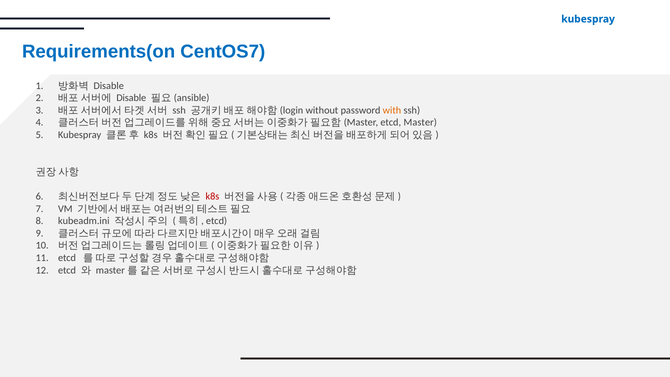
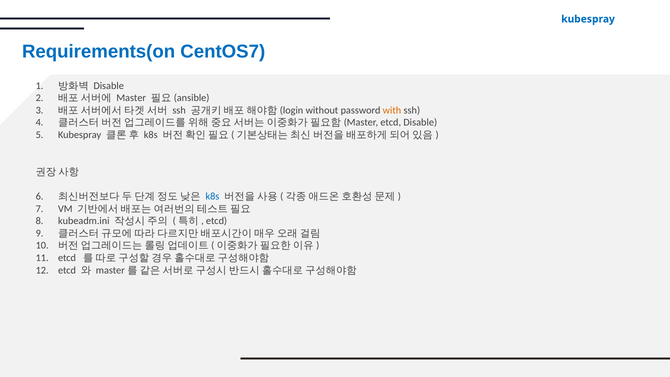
Disable: Disable -> Master (131, 98)
etcd Master: Master -> Disable (420, 123)
k8s colour: red -> blue (212, 196)
